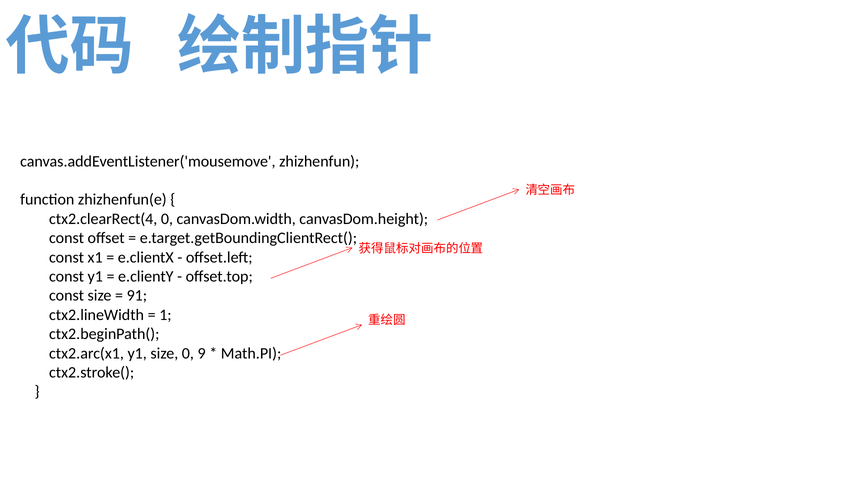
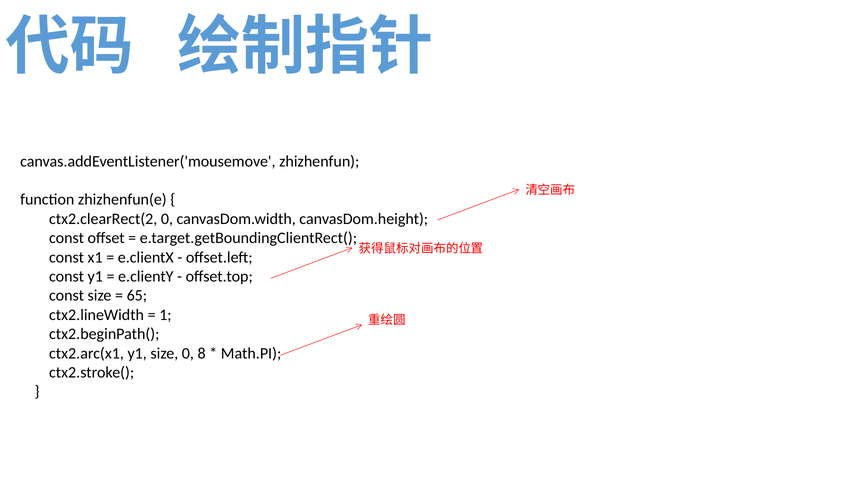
ctx2.clearRect(4: ctx2.clearRect(4 -> ctx2.clearRect(2 (103, 219)
91: 91 -> 65 (137, 296)
9: 9 -> 8 (202, 354)
